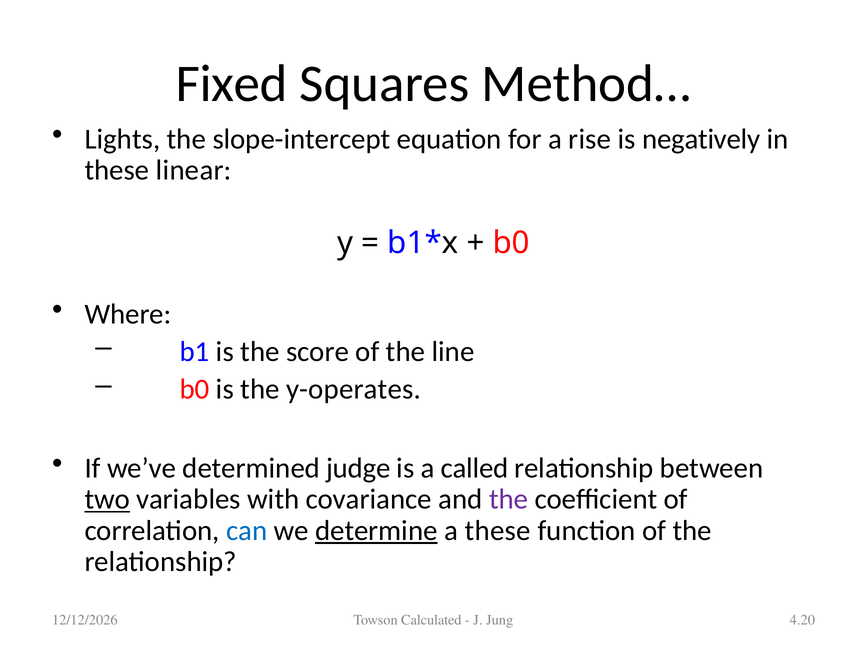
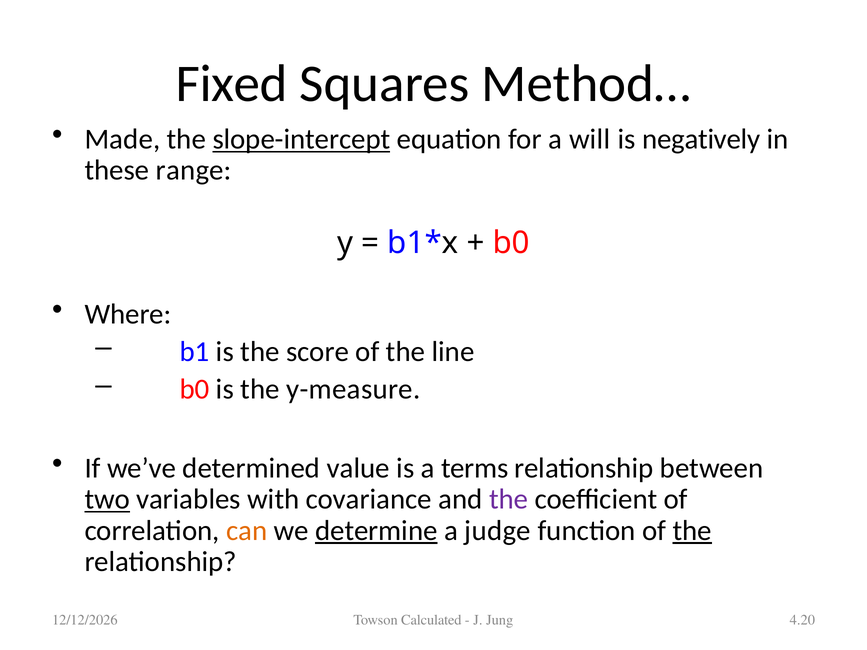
Lights: Lights -> Made (122, 139)
slope-intercept underline: none -> present (301, 139)
rise: rise -> will (590, 139)
linear: linear -> range (194, 171)
y-operates: y-operates -> y-measure (353, 390)
judge: judge -> value (358, 468)
called: called -> terms (475, 468)
can colour: blue -> orange (247, 531)
a these: these -> judge (498, 531)
the underline: none -> present (692, 531)
